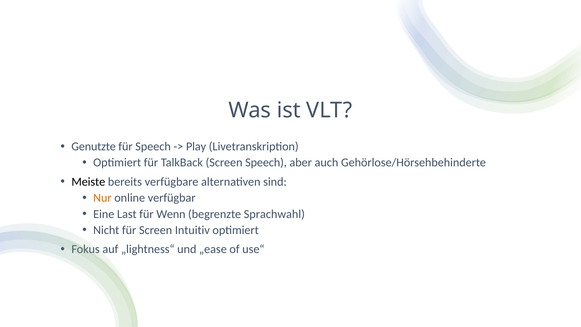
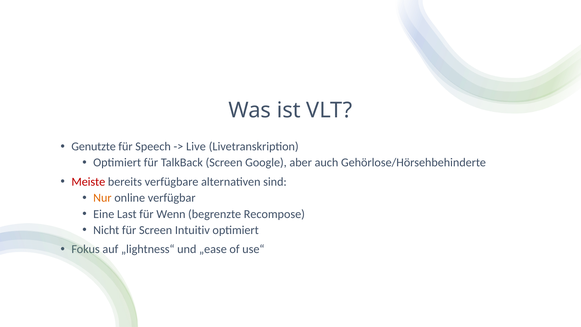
Play: Play -> Live (196, 146)
Screen Speech: Speech -> Google (266, 163)
Meiste colour: black -> red (88, 182)
Sprachwahl: Sprachwahl -> Recompose (274, 214)
